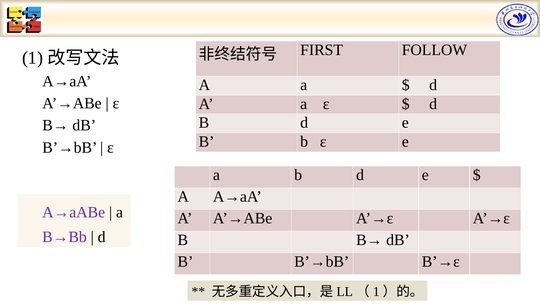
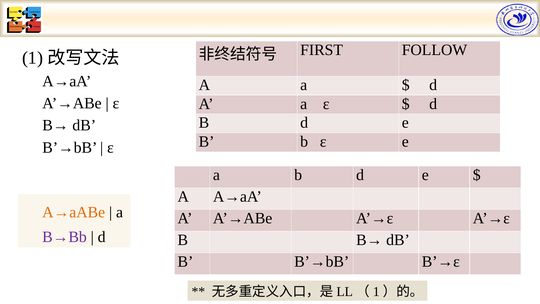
A→aABe colour: purple -> orange (74, 212)
